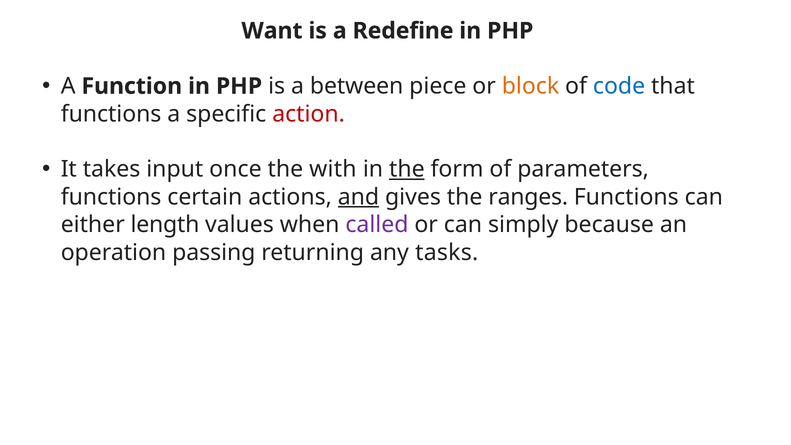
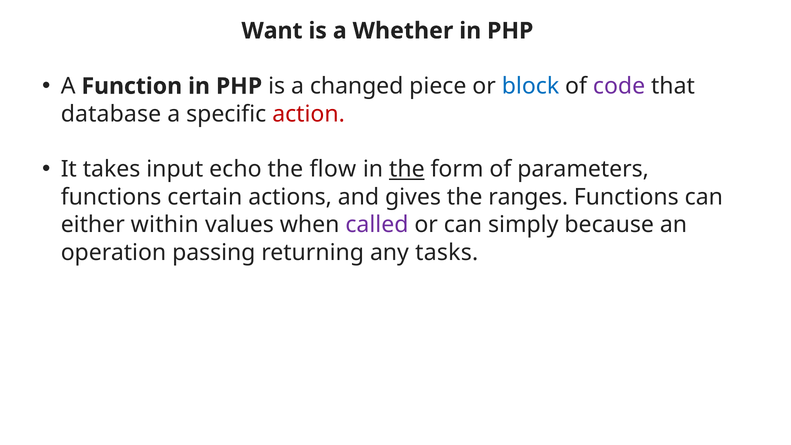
Redefine: Redefine -> Whether (403, 31)
between: between -> changed (357, 86)
block colour: orange -> blue (530, 86)
code colour: blue -> purple (619, 86)
functions: functions -> database (111, 114)
once: once -> echo (235, 169)
with: with -> flow (333, 169)
and underline: present -> none (358, 197)
length: length -> within (165, 225)
